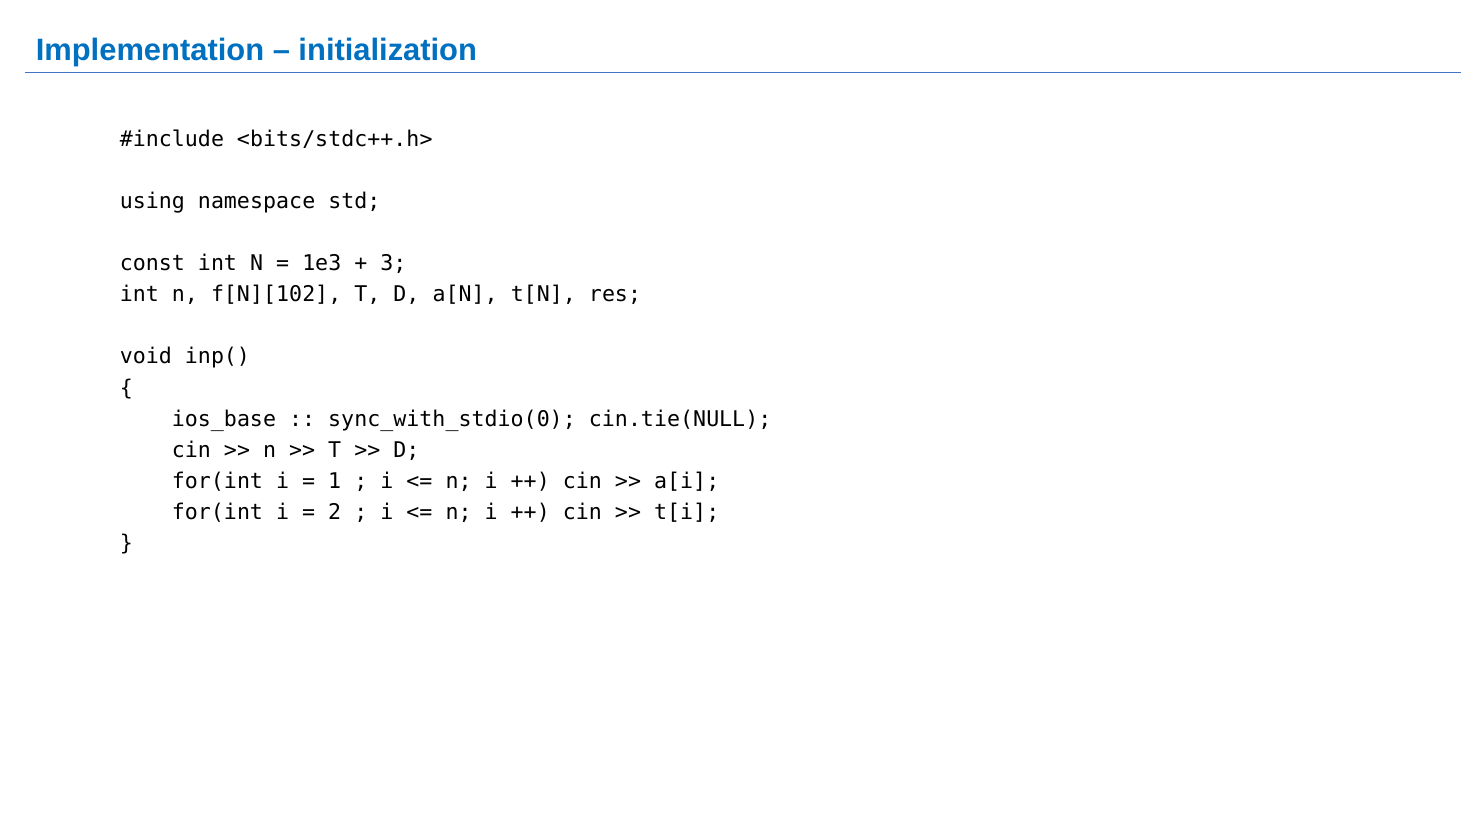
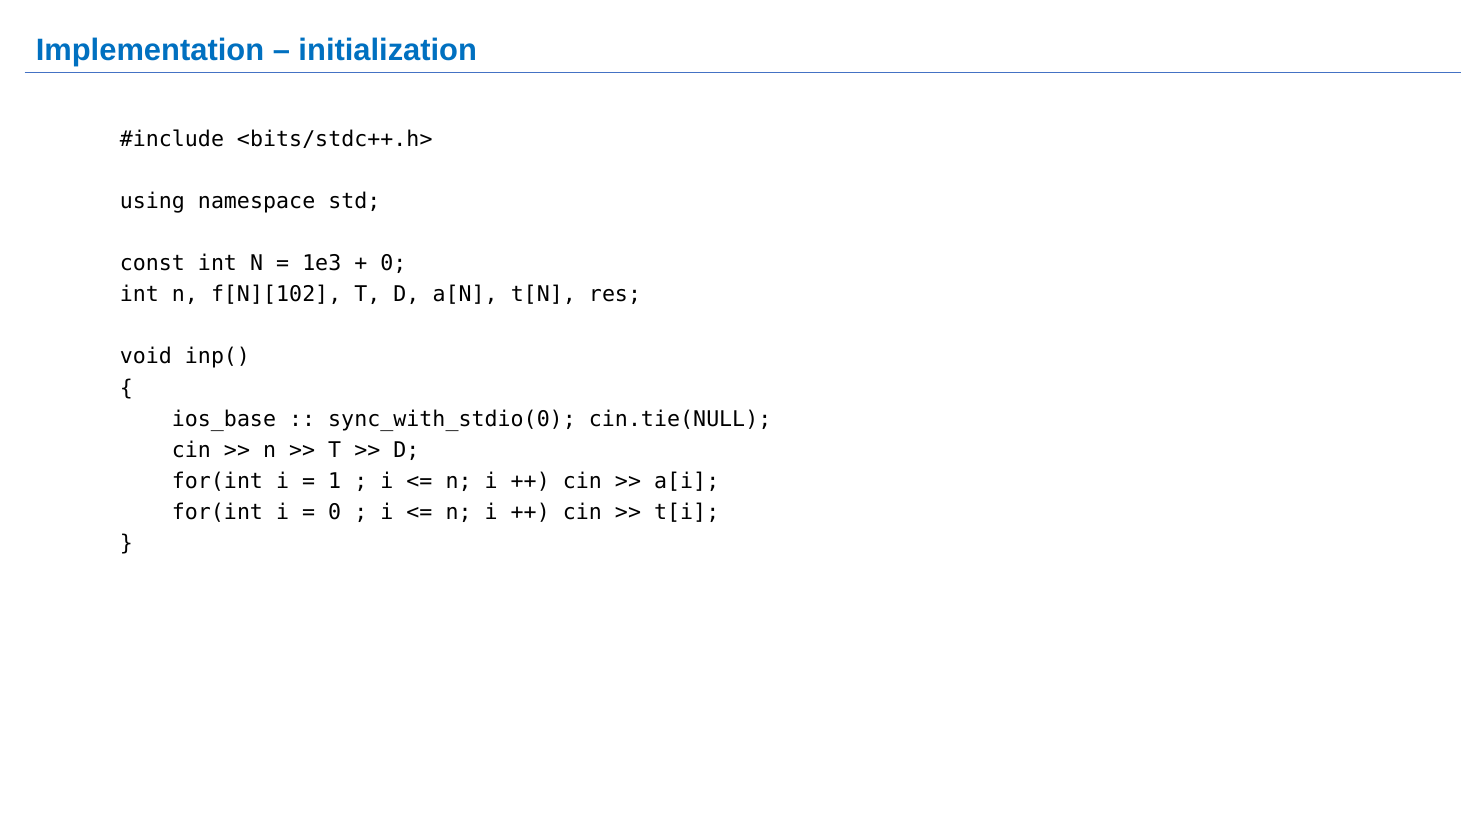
3: 3 -> 0 (393, 263)
2: 2 -> 0 (335, 512)
